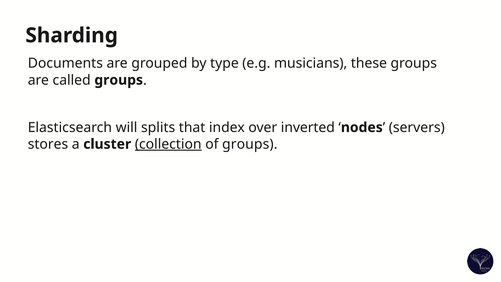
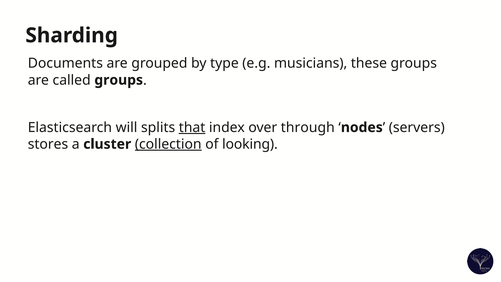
that underline: none -> present (192, 127)
inverted: inverted -> through (308, 127)
of groups: groups -> looking (250, 144)
